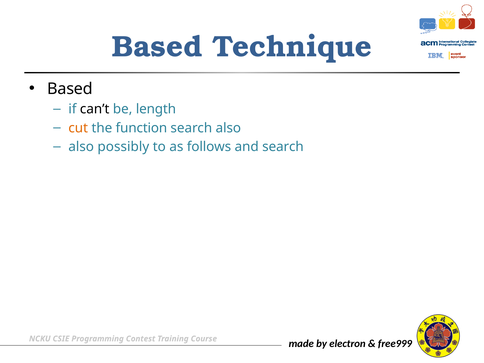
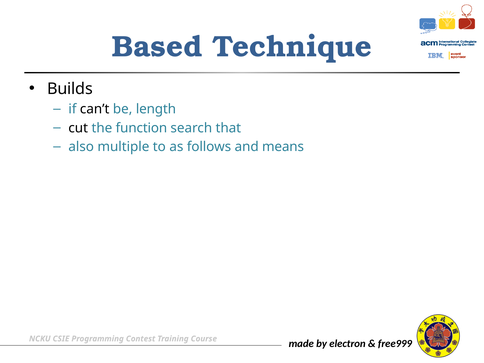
Based: Based -> Builds (70, 89)
cut colour: orange -> black (78, 128)
search also: also -> that (228, 128)
possibly: possibly -> multiple (123, 147)
and search: search -> means (283, 147)
